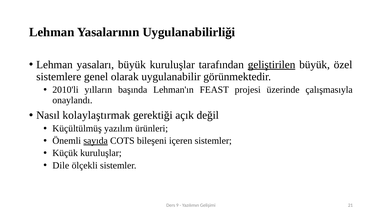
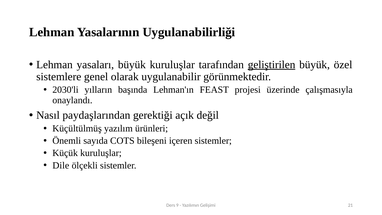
2010'li: 2010'li -> 2030'li (65, 90)
kolaylaştırmak: kolaylaştırmak -> paydaşlarından (96, 115)
sayıda underline: present -> none (96, 141)
